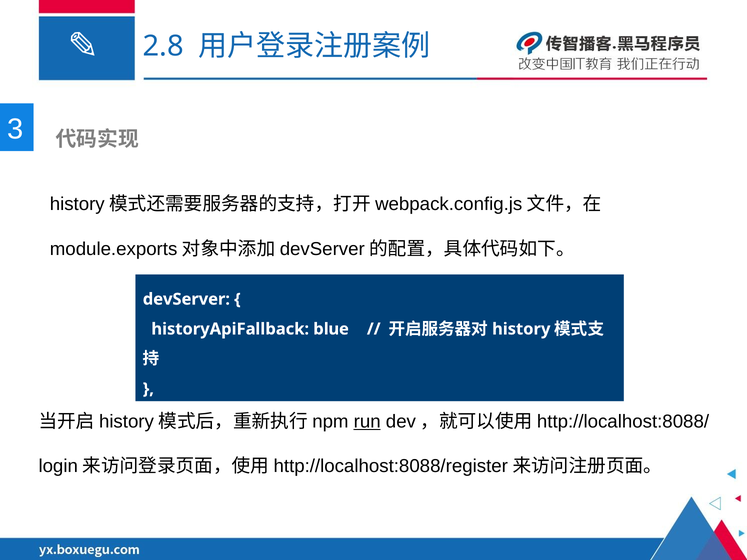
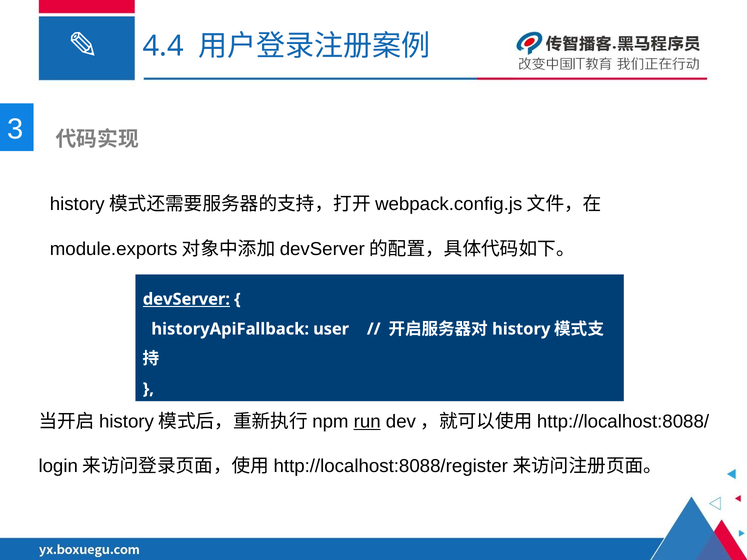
2.8: 2.8 -> 4.4 (163, 46)
devServer underline: none -> present (186, 299)
blue: blue -> user (331, 329)
